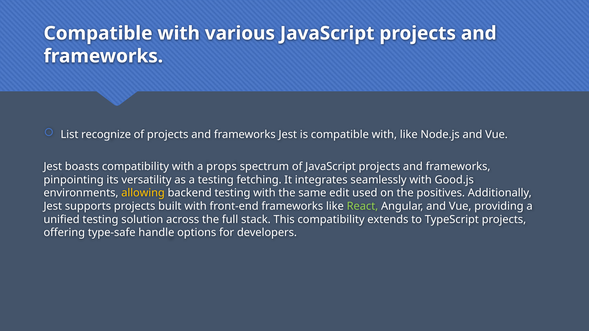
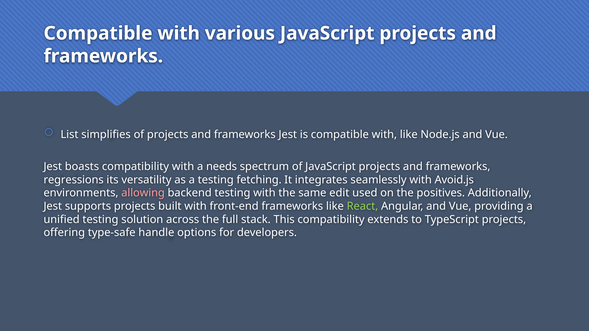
recognize: recognize -> simplifies (106, 135)
props: props -> needs (222, 167)
pinpointing: pinpointing -> regressions (74, 180)
Good.js: Good.js -> Avoid.js (454, 180)
allowing colour: yellow -> pink (143, 193)
